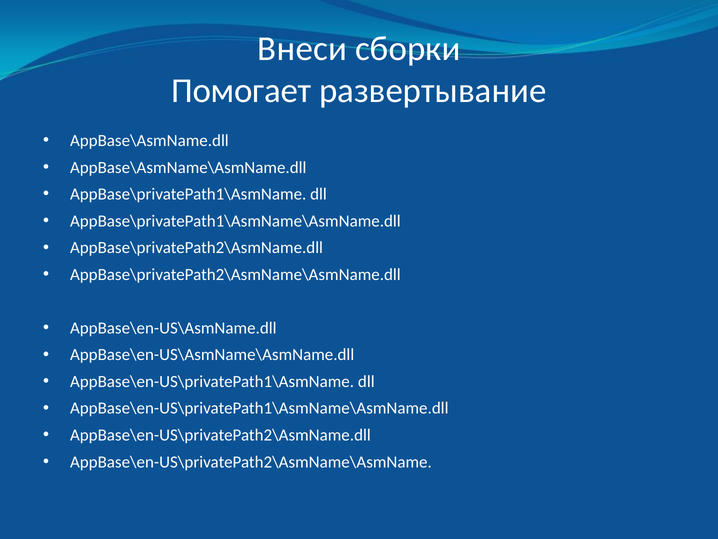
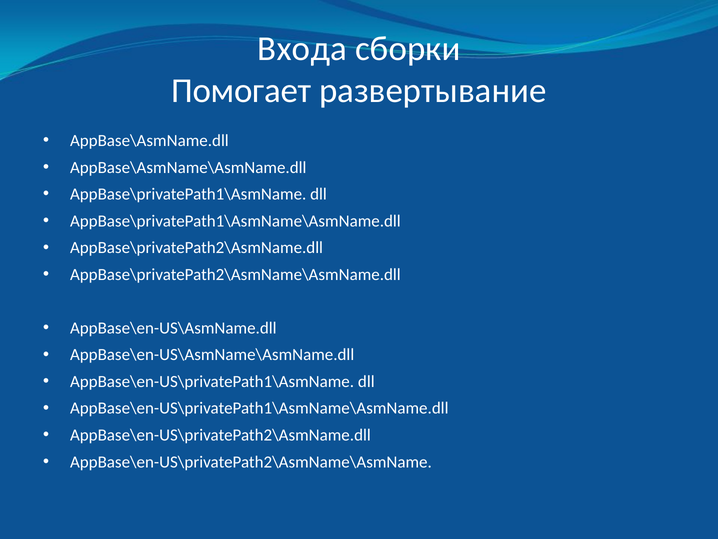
Внеси: Внеси -> Входа (302, 49)
